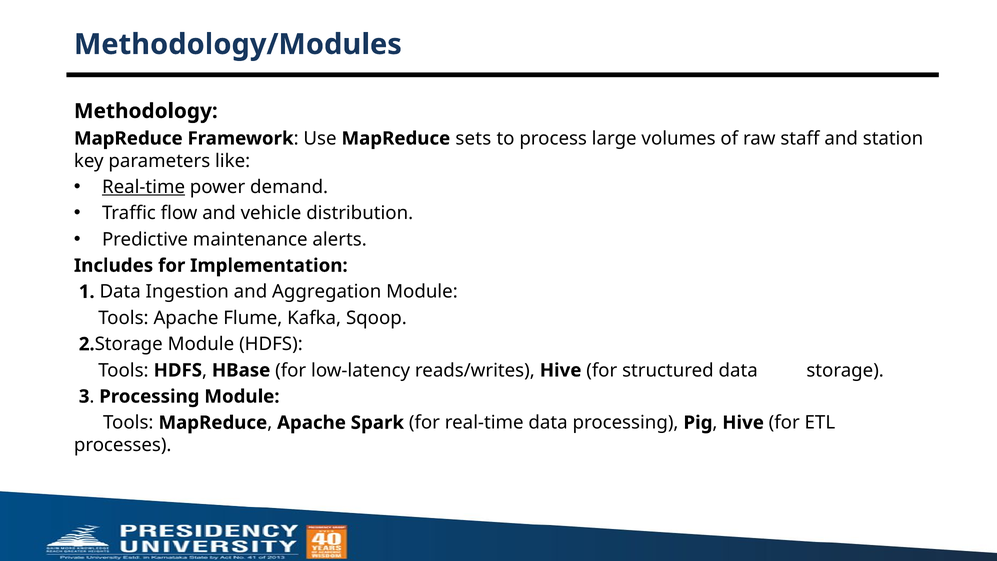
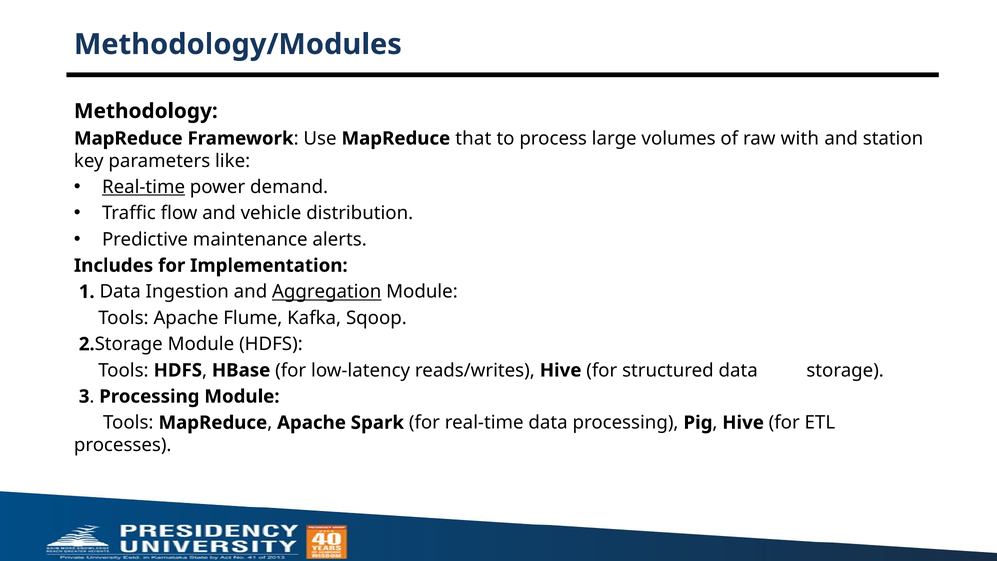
sets: sets -> that (473, 138)
staff: staff -> with (800, 138)
Aggregation underline: none -> present (327, 292)
